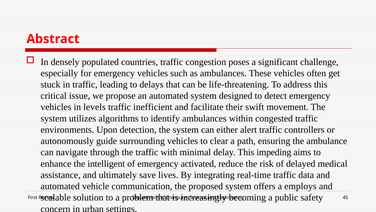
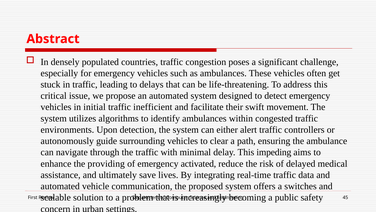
levels: levels -> initial (95, 107)
intelligent: intelligent -> providing (106, 163)
employs: employs -> switches (301, 186)
